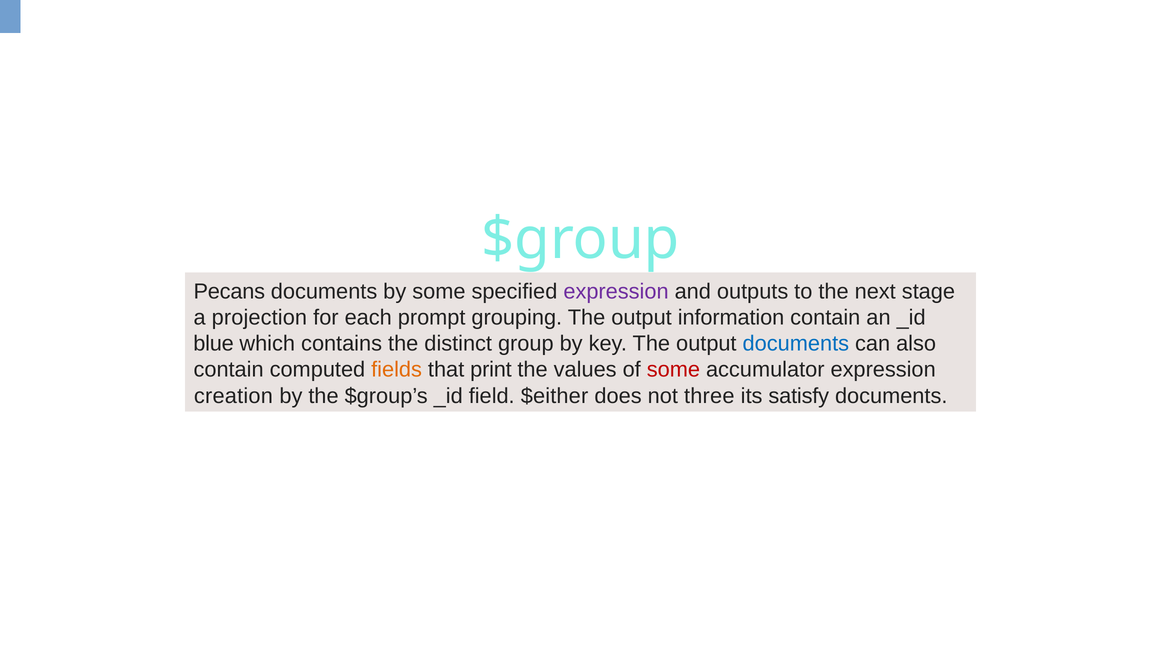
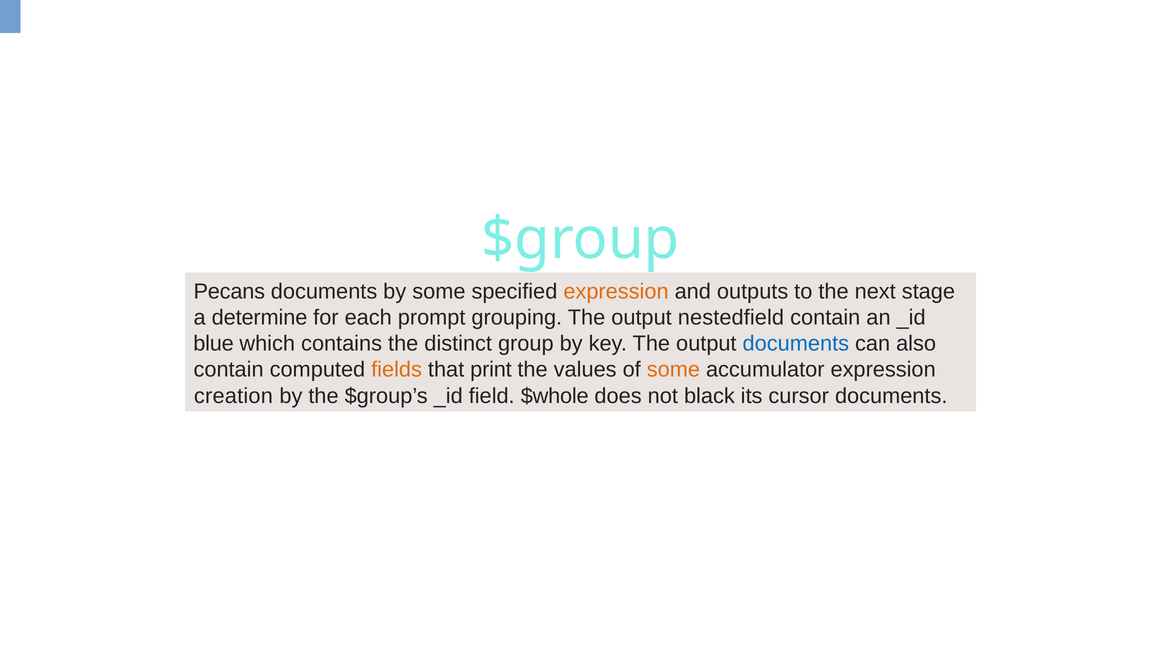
expression colour: purple -> orange (616, 291)
projection: projection -> determine (260, 317)
information: information -> nestedfield (731, 317)
some colour: red -> orange (673, 370)
$either: $either -> $whole (555, 396)
three: three -> black (709, 396)
satisfy: satisfy -> cursor (799, 396)
